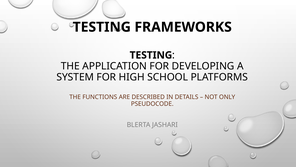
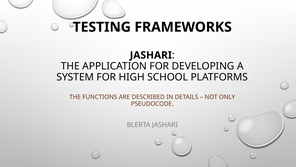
TESTING: TESTING -> JASHARI (151, 55)
